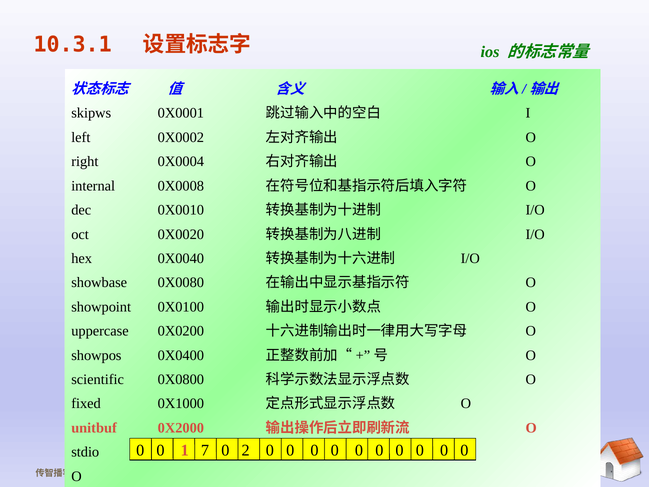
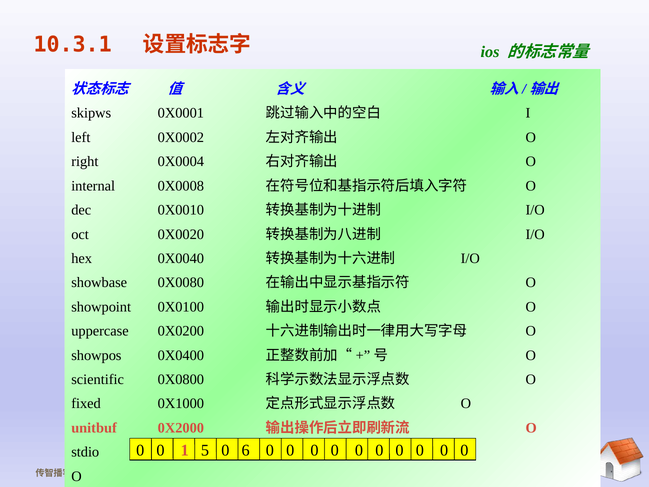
7: 7 -> 5 (205, 450)
2: 2 -> 6 (246, 450)
